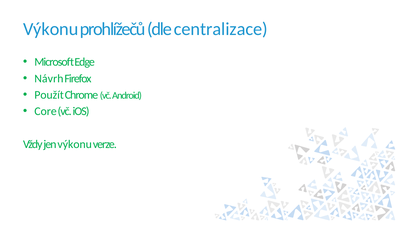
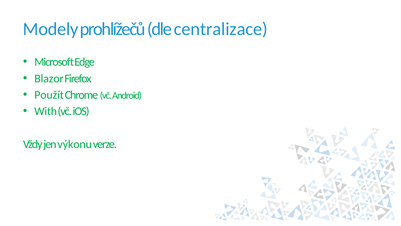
Výkonu: Výkonu -> Modely (51, 29)
Návrh: Návrh -> Blazor (49, 78)
Core: Core -> With (46, 111)
